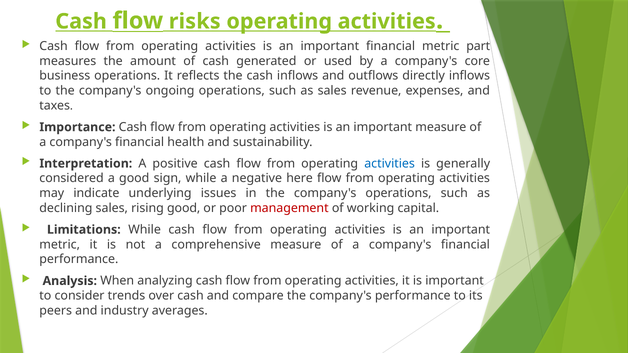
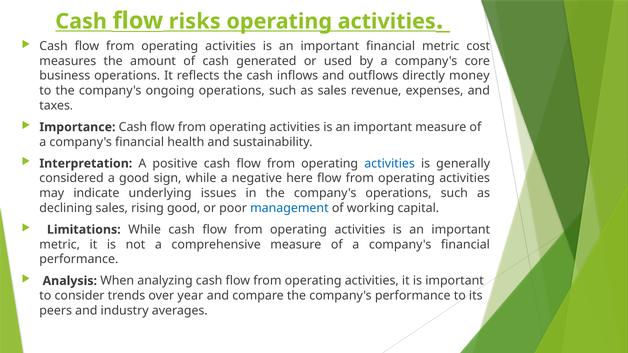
part: part -> cost (478, 46)
directly inflows: inflows -> money (469, 76)
management colour: red -> blue (289, 208)
over cash: cash -> year (190, 296)
